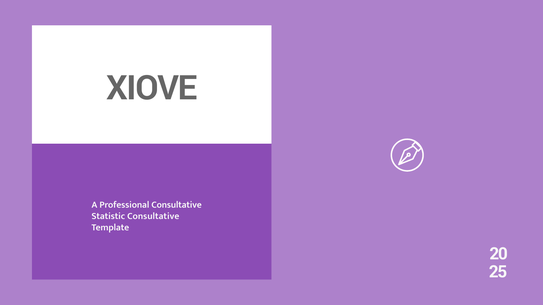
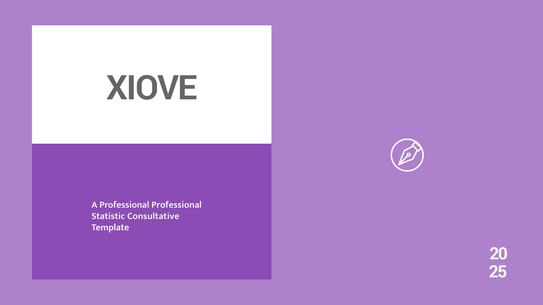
Professional Consultative: Consultative -> Professional (177, 205)
